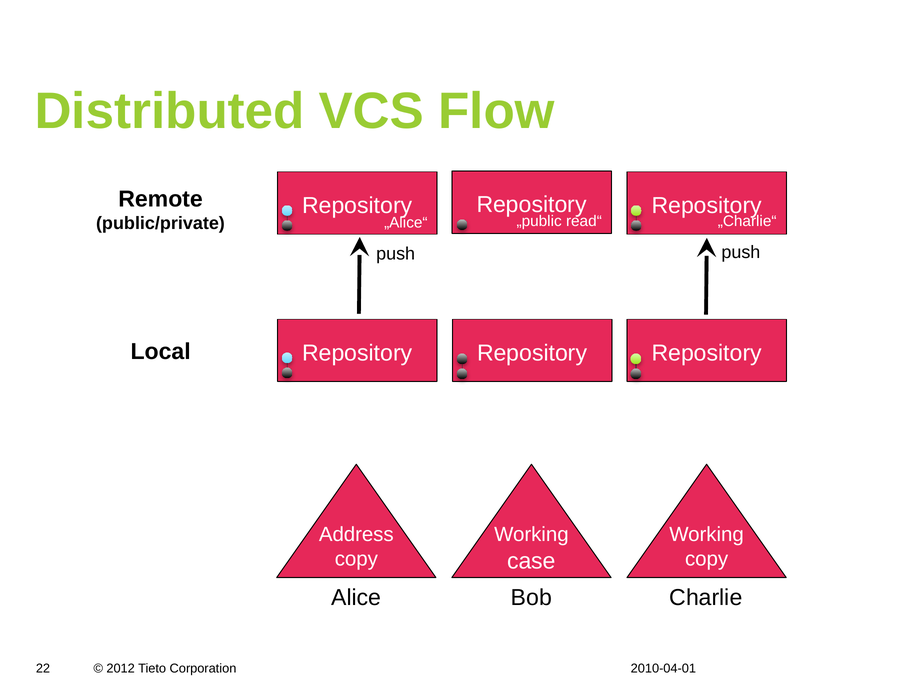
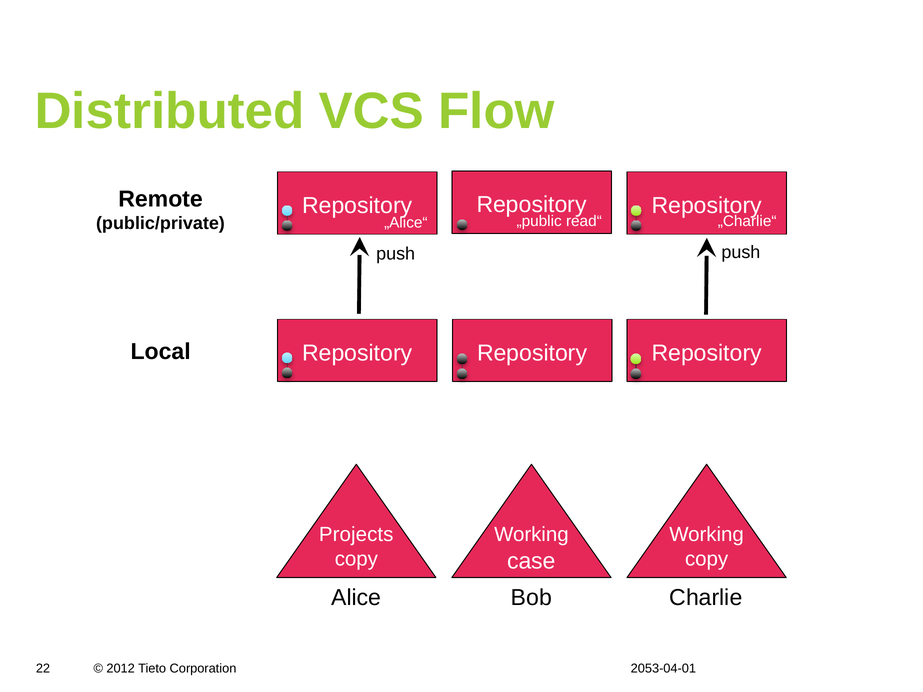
Address: Address -> Projects (356, 535)
2010-04-01: 2010-04-01 -> 2053-04-01 (663, 669)
